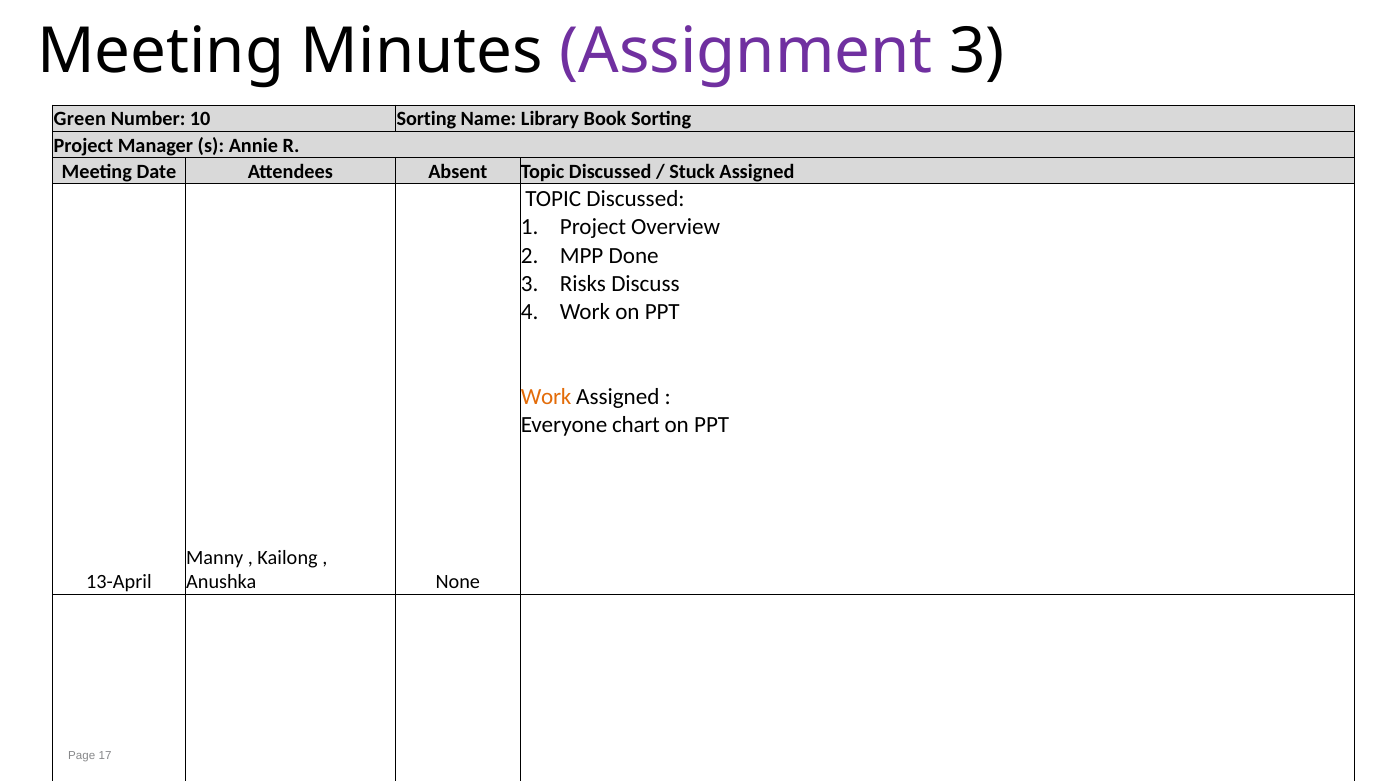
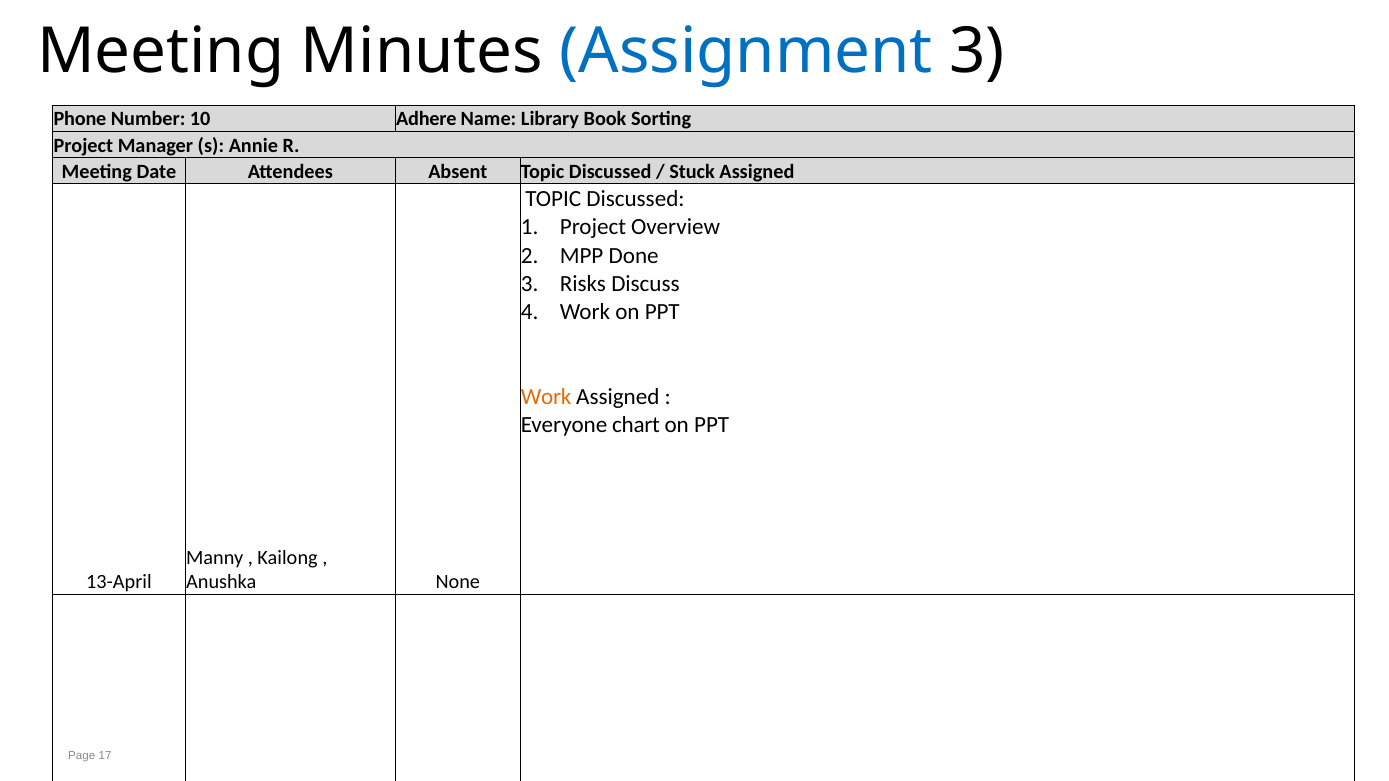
Assignment colour: purple -> blue (746, 52)
Green: Green -> Phone (80, 119)
10 Sorting: Sorting -> Adhere (426, 119)
